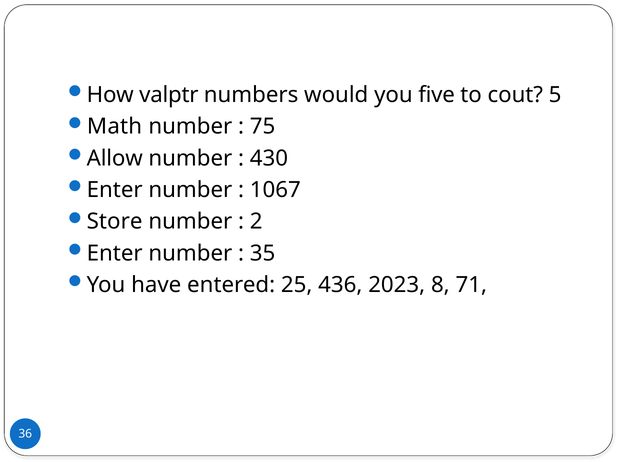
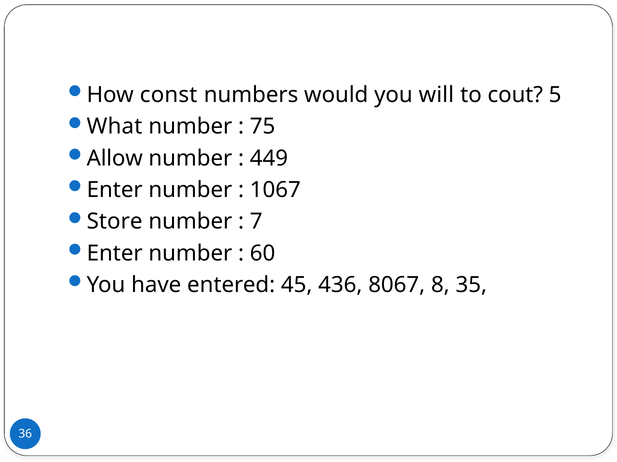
valptr: valptr -> const (169, 95)
five: five -> will (436, 95)
Math: Math -> What (115, 127)
430: 430 -> 449 (269, 158)
2: 2 -> 7 (256, 222)
35: 35 -> 60 (263, 254)
25: 25 -> 45 (297, 285)
2023: 2023 -> 8067 (397, 285)
71: 71 -> 35 (471, 285)
